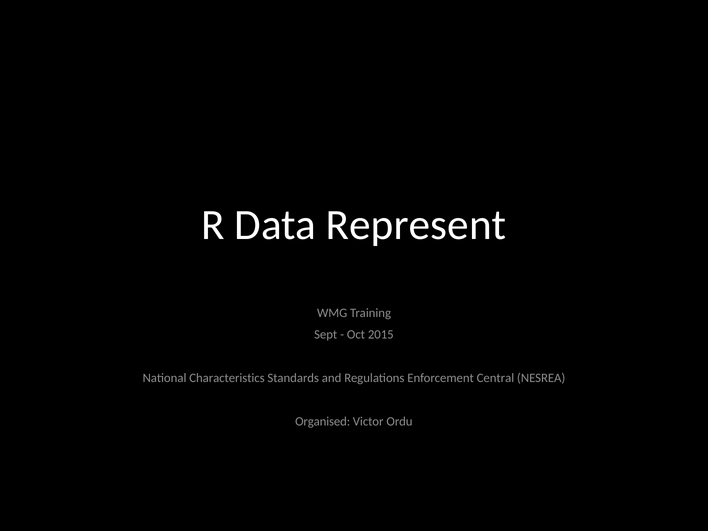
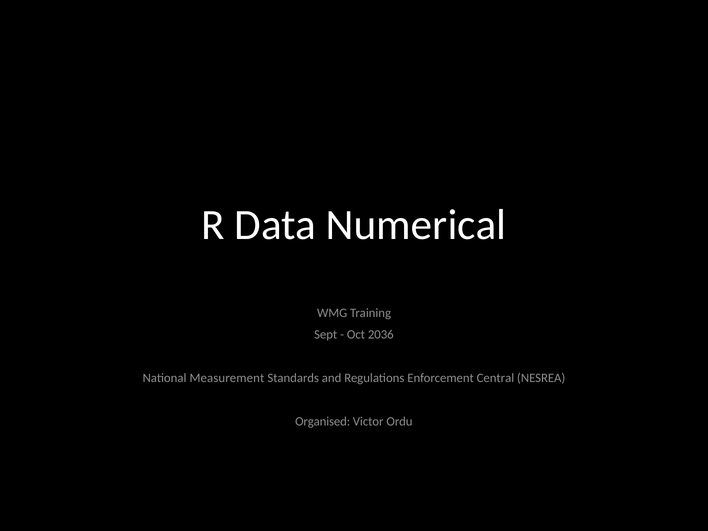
Represent: Represent -> Numerical (416, 225)
2015: 2015 -> 2036 (381, 335)
Characteristics: Characteristics -> Measurement (227, 378)
